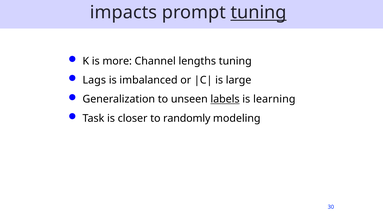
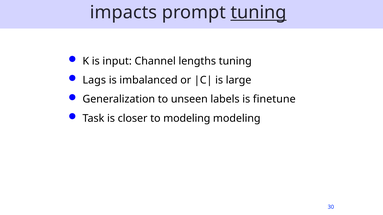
more: more -> input (117, 61)
labels underline: present -> none (225, 99)
learning: learning -> finetune (274, 99)
to randomly: randomly -> modeling (187, 119)
